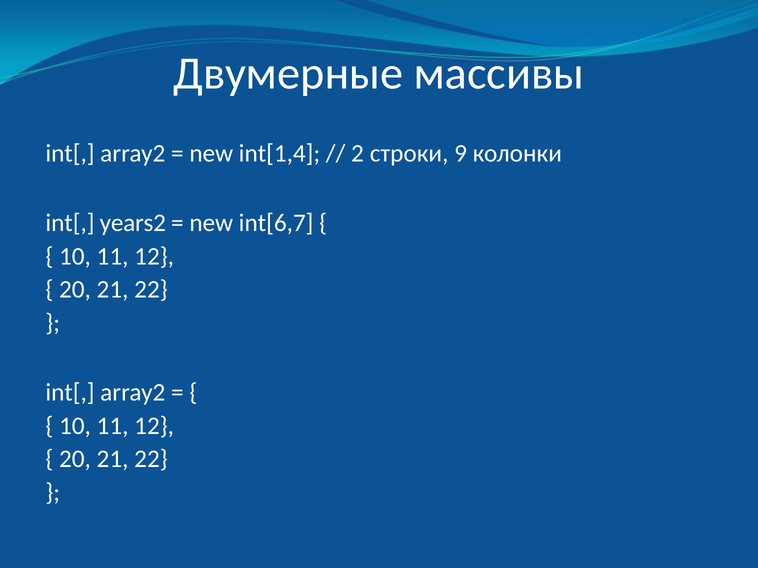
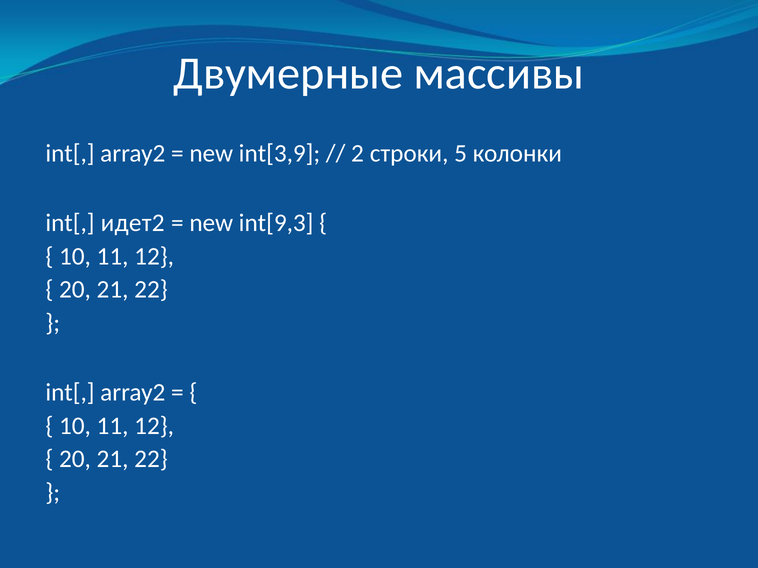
int[1,4: int[1,4 -> int[3,9 (279, 153)
9: 9 -> 5 (461, 153)
years2: years2 -> идет2 (133, 223)
int[6,7: int[6,7 -> int[9,3 (276, 223)
